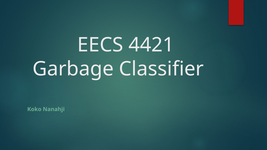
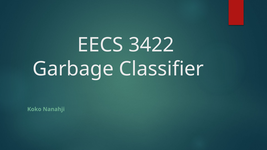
4421: 4421 -> 3422 (151, 45)
